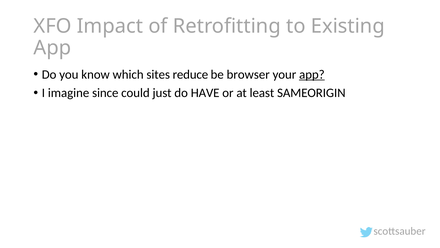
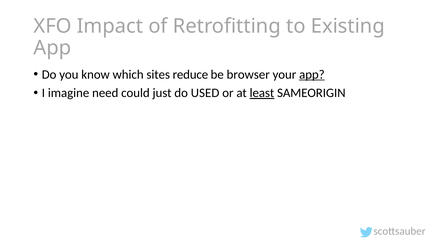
since: since -> need (105, 93)
HAVE: HAVE -> USED (205, 93)
least underline: none -> present (262, 93)
